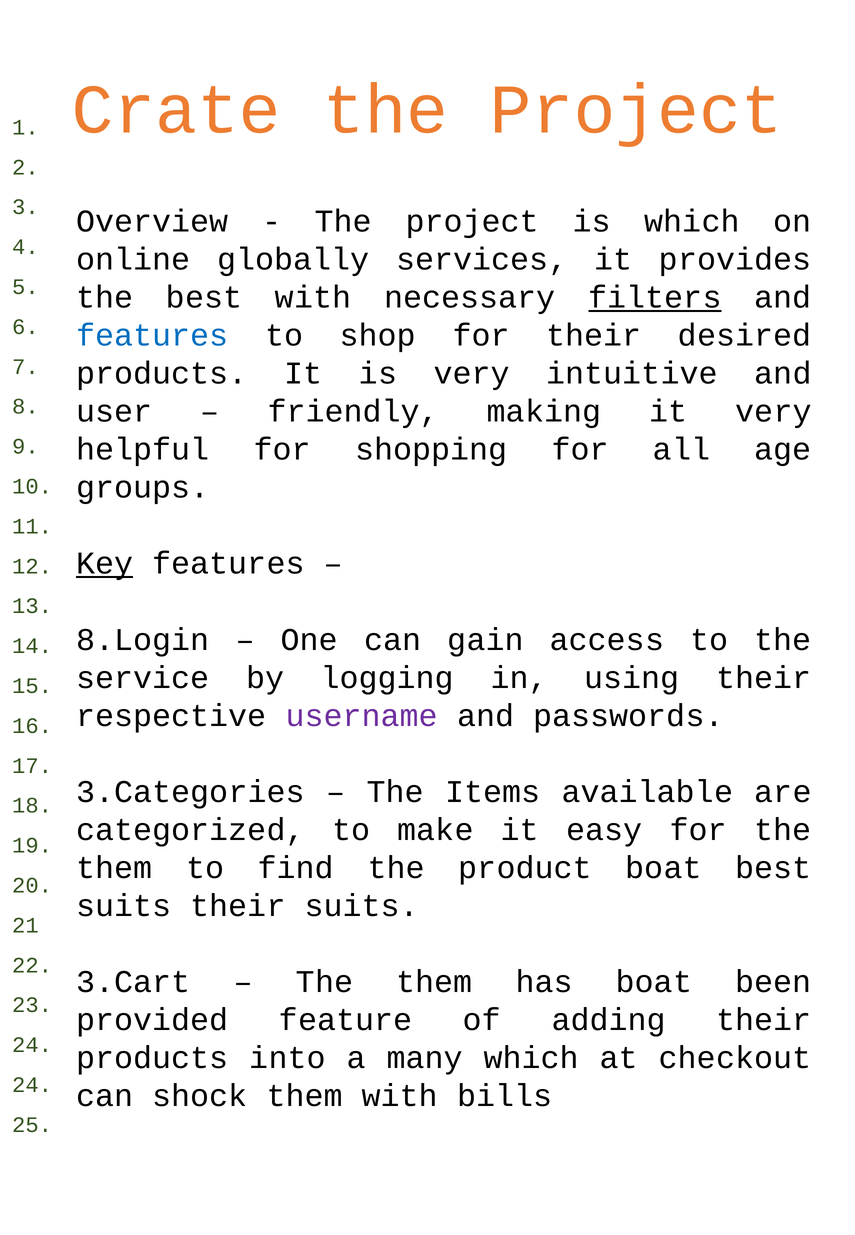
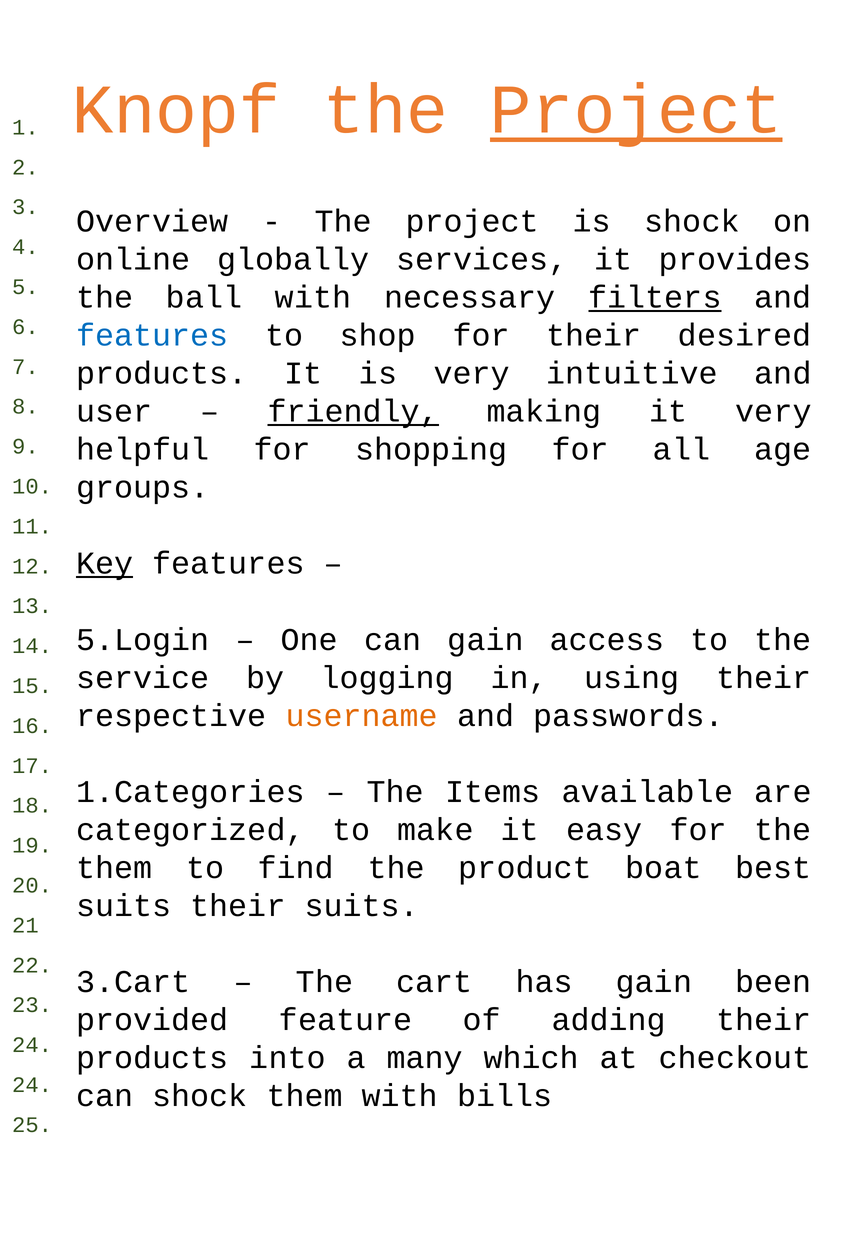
Crate: Crate -> Knopf (176, 110)
Project underline: none -> present (636, 110)
is which: which -> shock (692, 221)
the best: best -> ball (204, 297)
friendly underline: none -> present (353, 411)
8.Login: 8.Login -> 5.Login (143, 640)
username colour: purple -> orange (362, 716)
3.Categories: 3.Categories -> 1.Categories (190, 792)
them: them -> cart (434, 982)
has boat: boat -> gain (654, 982)
